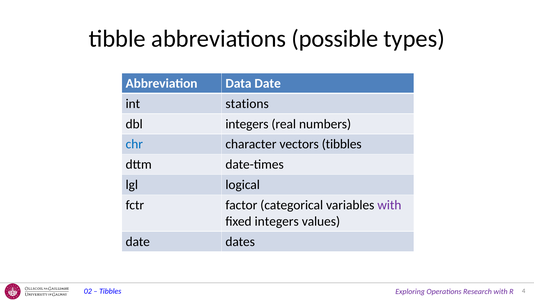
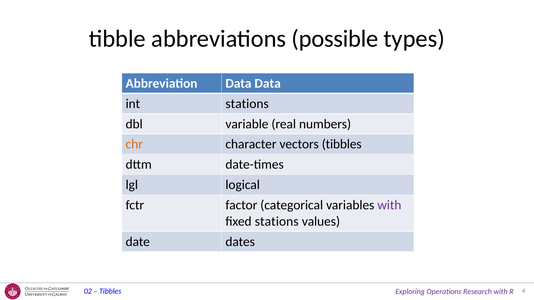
Data Date: Date -> Data (268, 83)
dbl integers: integers -> variable (247, 124)
chr colour: blue -> orange (134, 144)
fixed integers: integers -> stations (277, 222)
